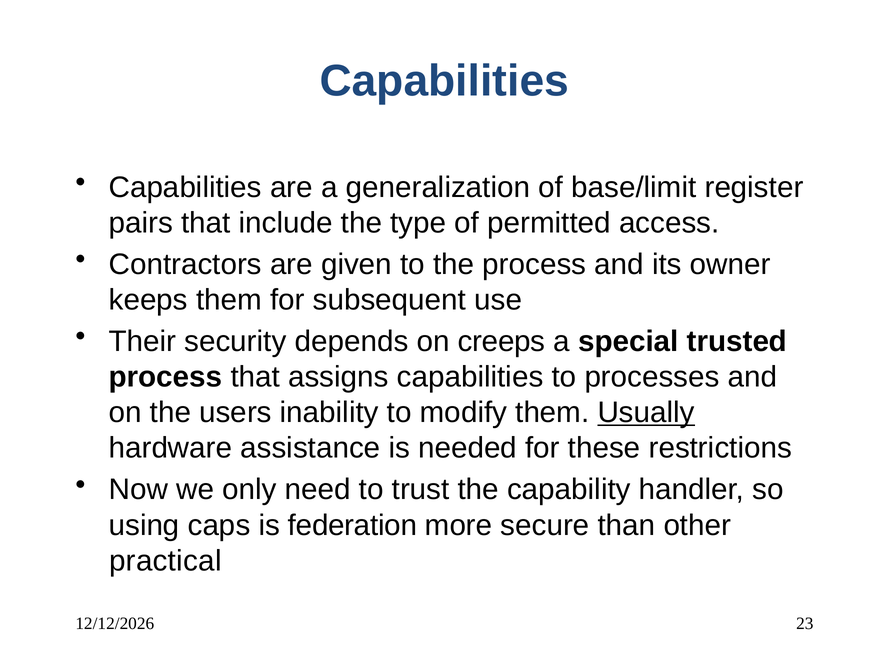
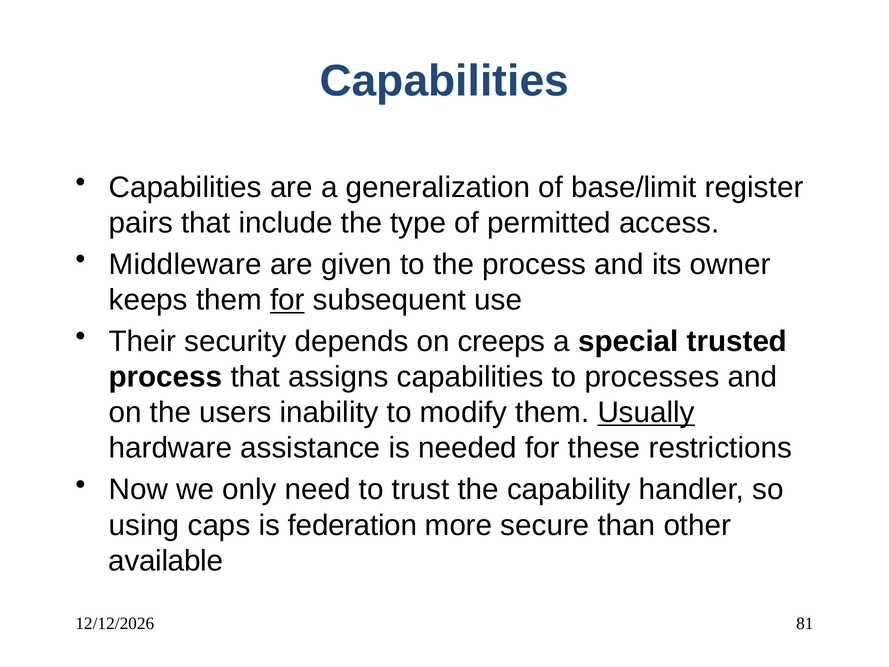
Contractors: Contractors -> Middleware (185, 264)
for underline: none -> present (287, 300)
practical: practical -> available (166, 561)
23: 23 -> 81 (805, 623)
